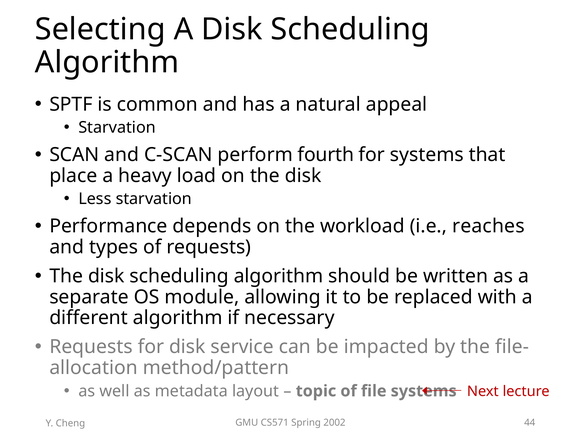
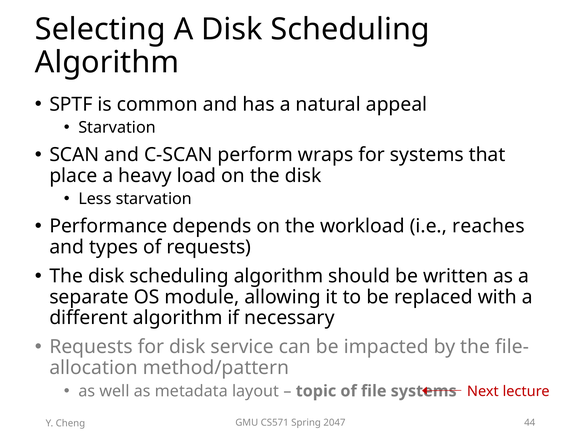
fourth: fourth -> wraps (326, 155)
2002: 2002 -> 2047 (334, 422)
